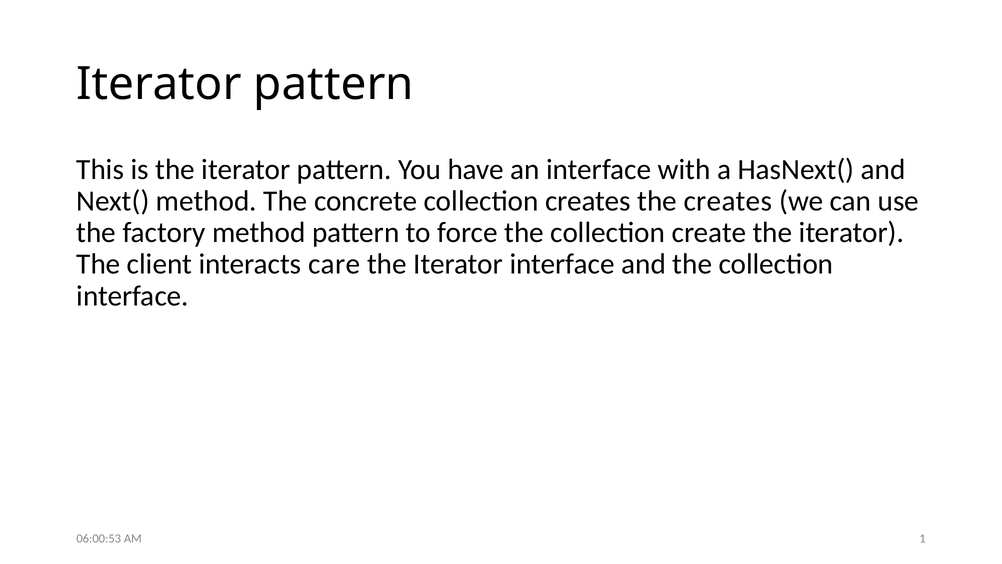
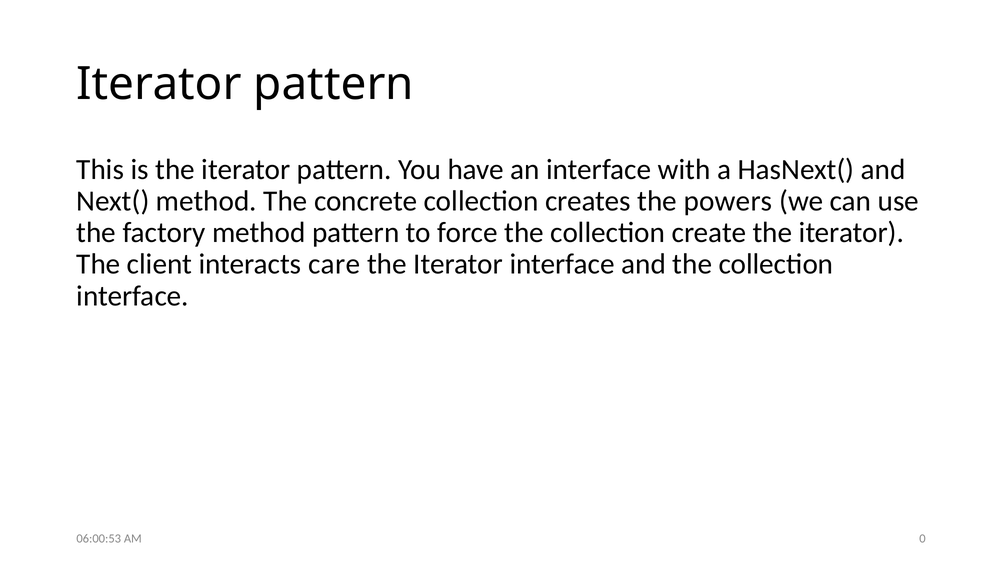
the creates: creates -> powers (728, 201)
1: 1 -> 0 (922, 538)
